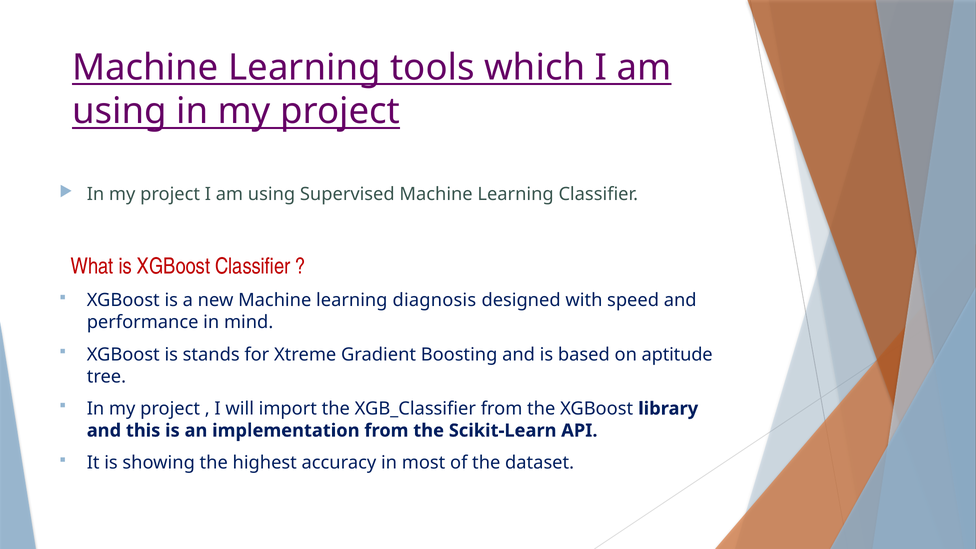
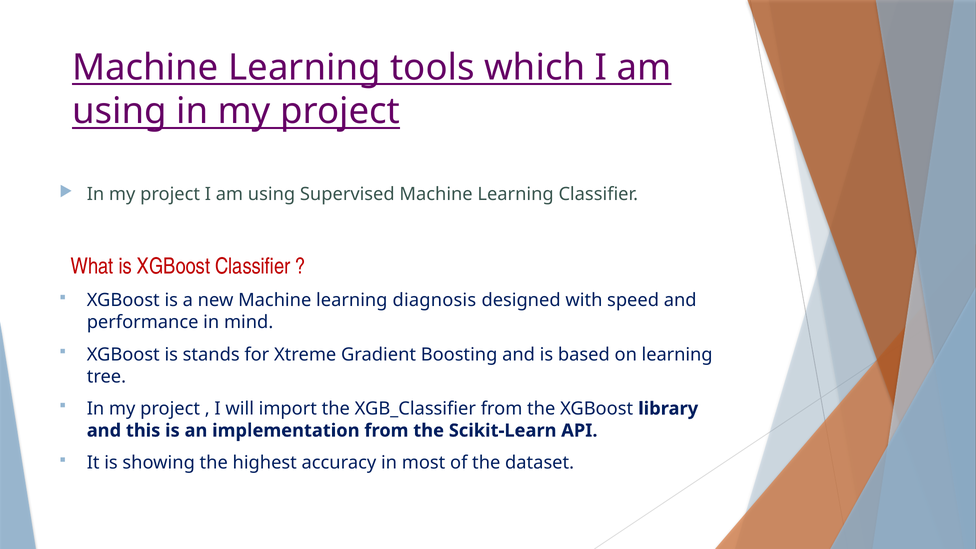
on aptitude: aptitude -> learning (677, 355)
